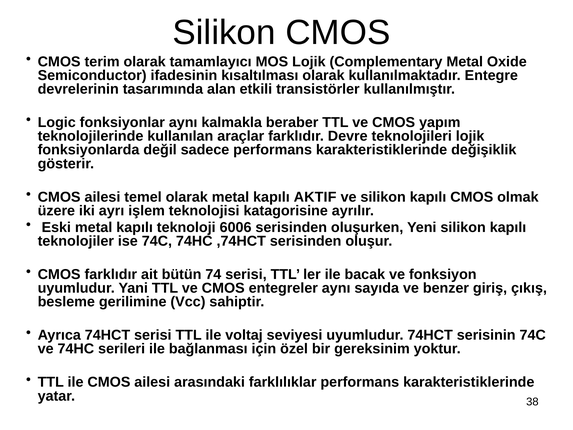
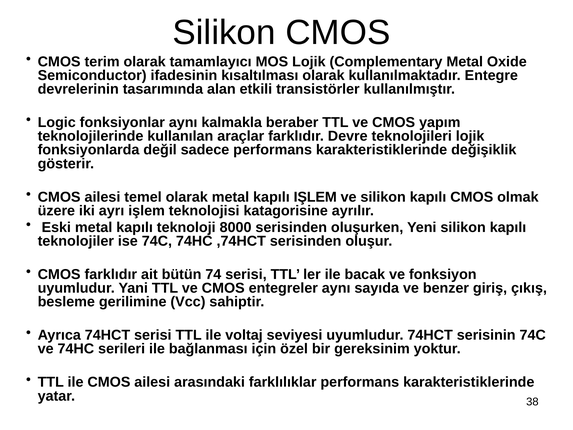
kapılı AKTIF: AKTIF -> IŞLEM (315, 197)
6006: 6006 -> 8000 (236, 227)
